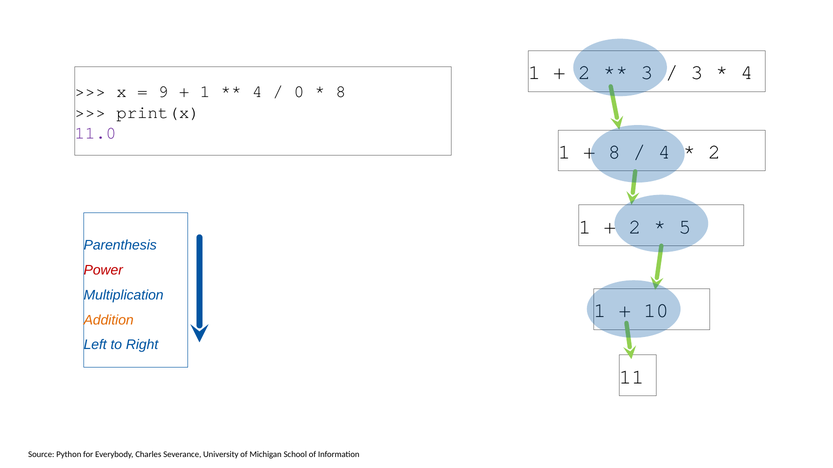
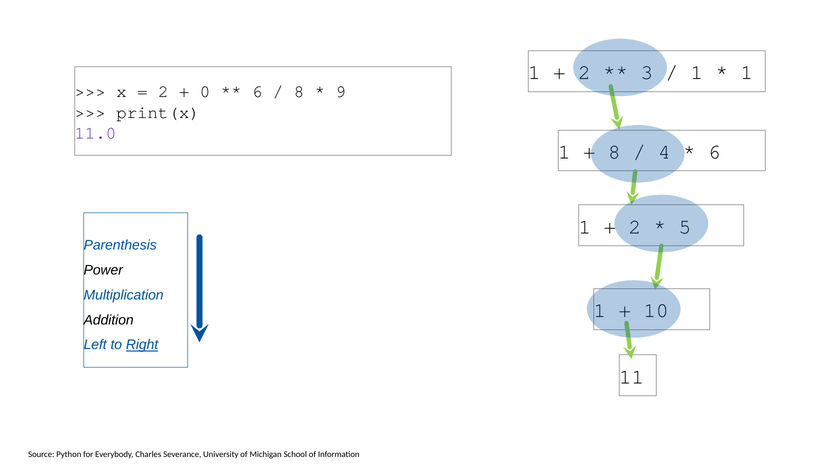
3: 3 -> 1 (697, 73)
4: 4 -> 1 (747, 73)
9: 9 -> 2 (163, 92)
1: 1 -> 0 (205, 92)
4: 4 -> 6 (257, 92)
0: 0 -> 8 (299, 92)
8: 8 -> 9 (341, 92)
2: 2 -> 6 (714, 152)
Power colour: red -> black (103, 270)
Addition colour: orange -> black (109, 320)
Right underline: none -> present (142, 345)
